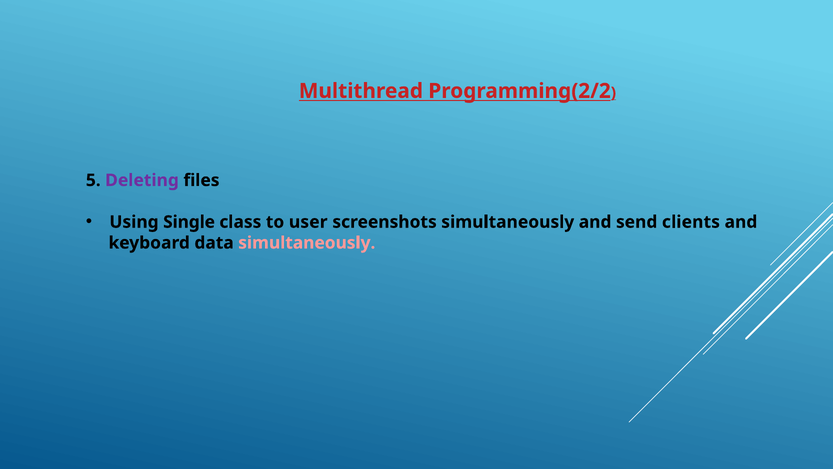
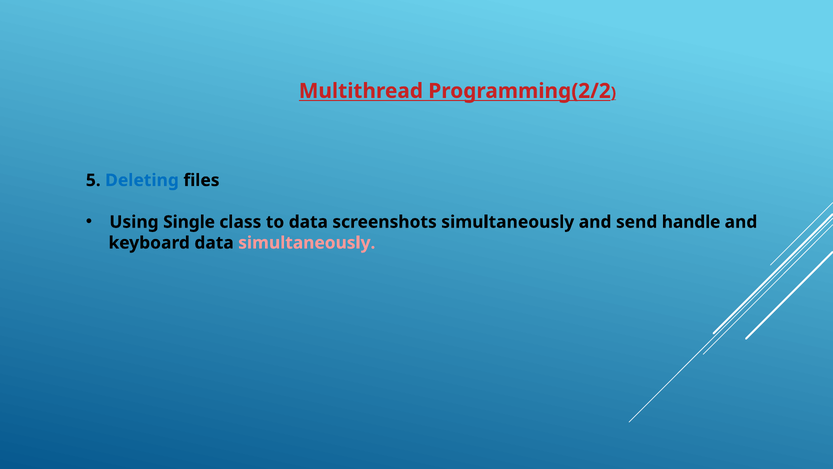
Deleting colour: purple -> blue (142, 180)
to user: user -> data (308, 222)
clients: clients -> handle (691, 222)
